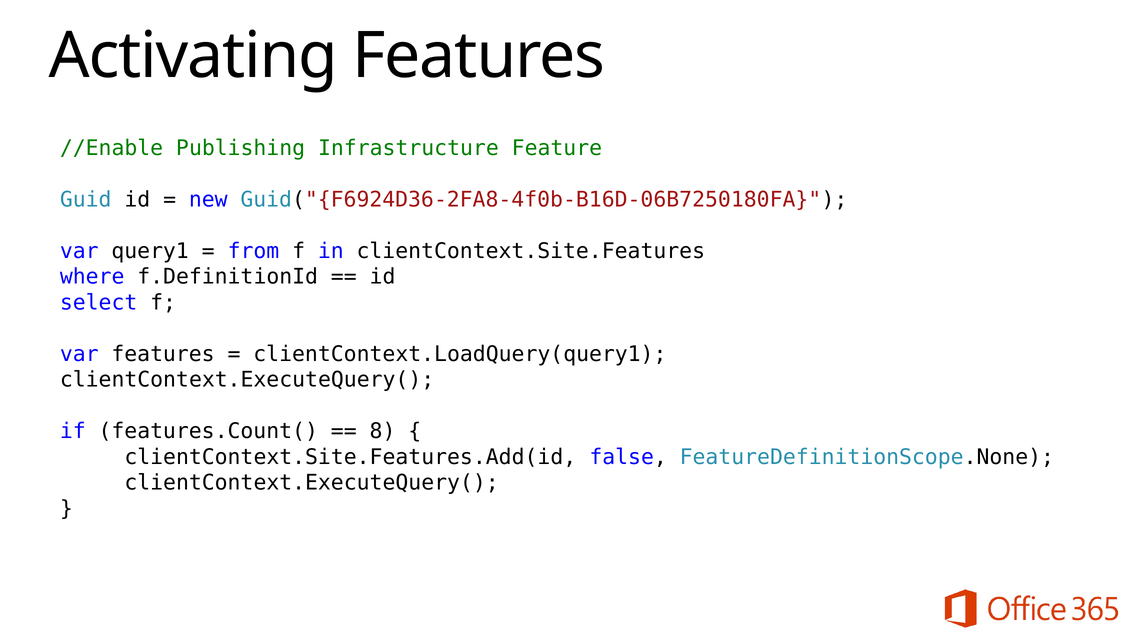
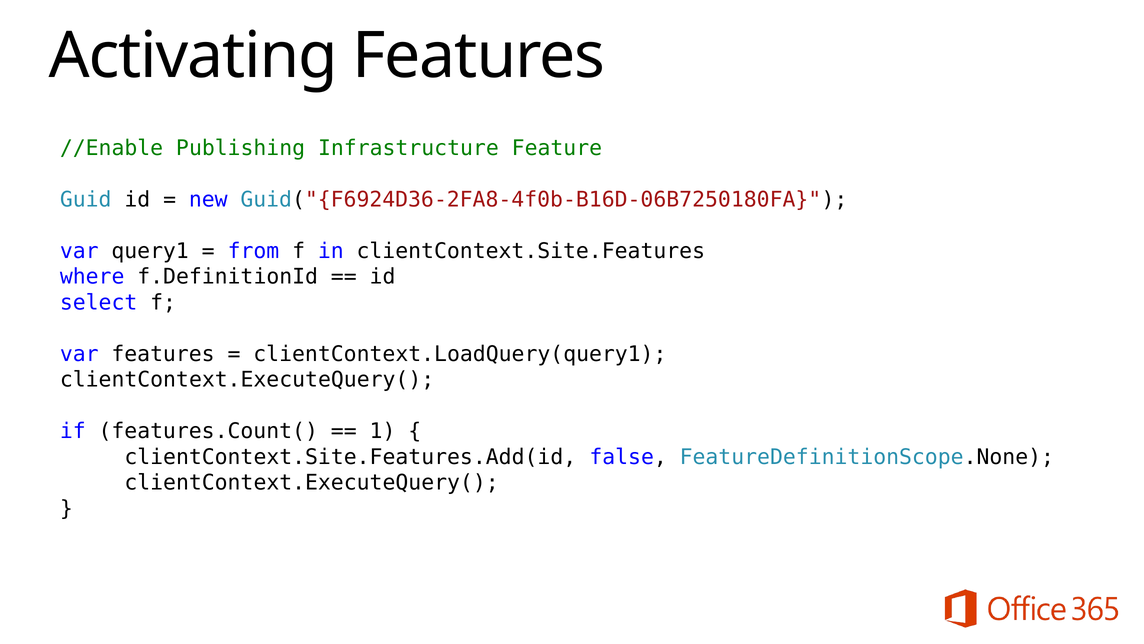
8: 8 -> 1 (382, 431)
